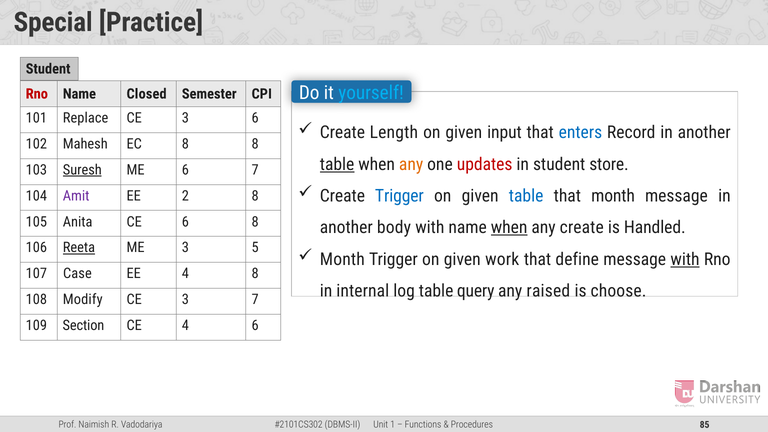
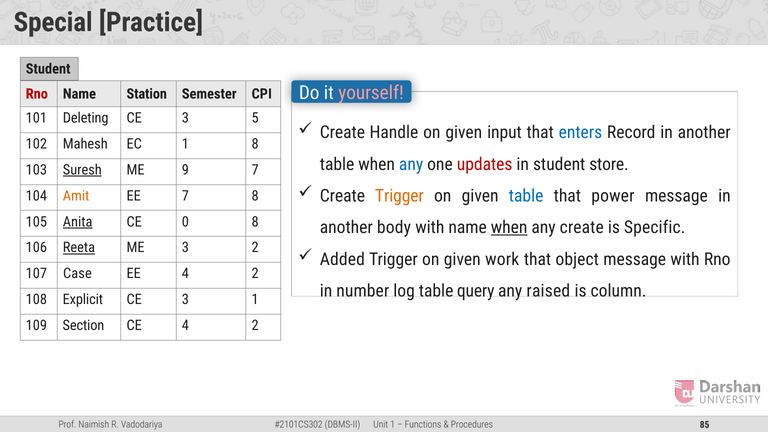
yourself colour: light blue -> pink (371, 93)
Closed: Closed -> Station (147, 94)
Replace: Replace -> Deleting (86, 118)
3 6: 6 -> 5 (255, 118)
Length: Length -> Handle (394, 133)
EC 8: 8 -> 1 (185, 144)
table underline: present -> none (337, 164)
any colour: orange -> blue (411, 164)
ME 6: 6 -> 9 (185, 170)
Trigger colour: blue -> orange (399, 196)
that month: month -> power (613, 196)
Amit colour: purple -> orange (76, 196)
EE 2: 2 -> 7 (185, 196)
Anita underline: none -> present (78, 222)
CE 6: 6 -> 0 (185, 222)
Handled: Handled -> Specific (655, 228)
3 5: 5 -> 2 (255, 248)
Month: Month -> Added (342, 259)
define: define -> object (577, 259)
with underline: present -> none (685, 259)
EE 4 8: 8 -> 2 (255, 274)
internal: internal -> number (363, 291)
choose: choose -> column (619, 291)
Modify: Modify -> Explicit (83, 300)
3 7: 7 -> 1 (255, 300)
CE 4 6: 6 -> 2 (255, 325)
